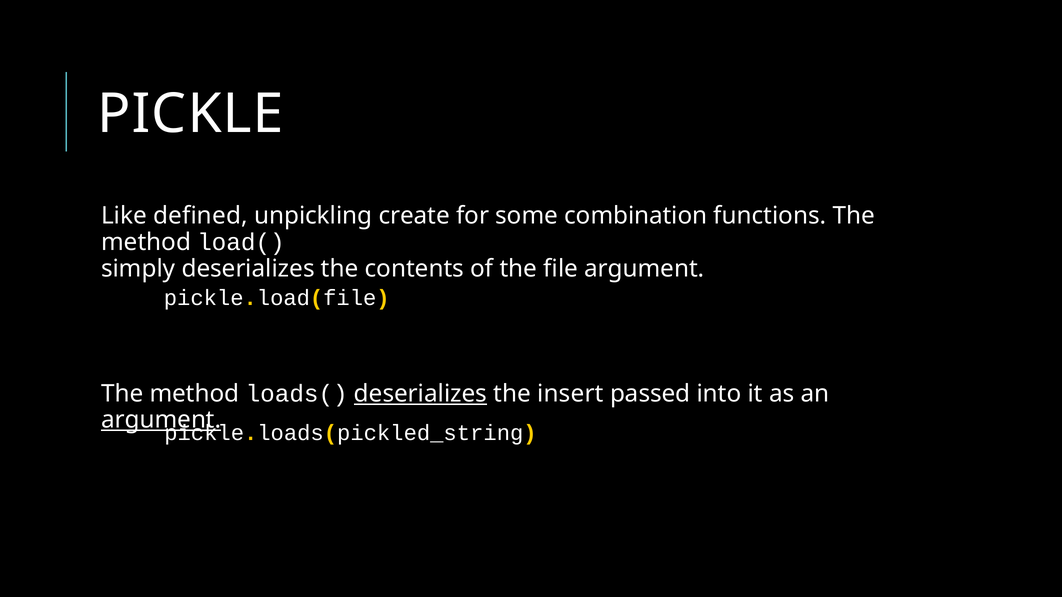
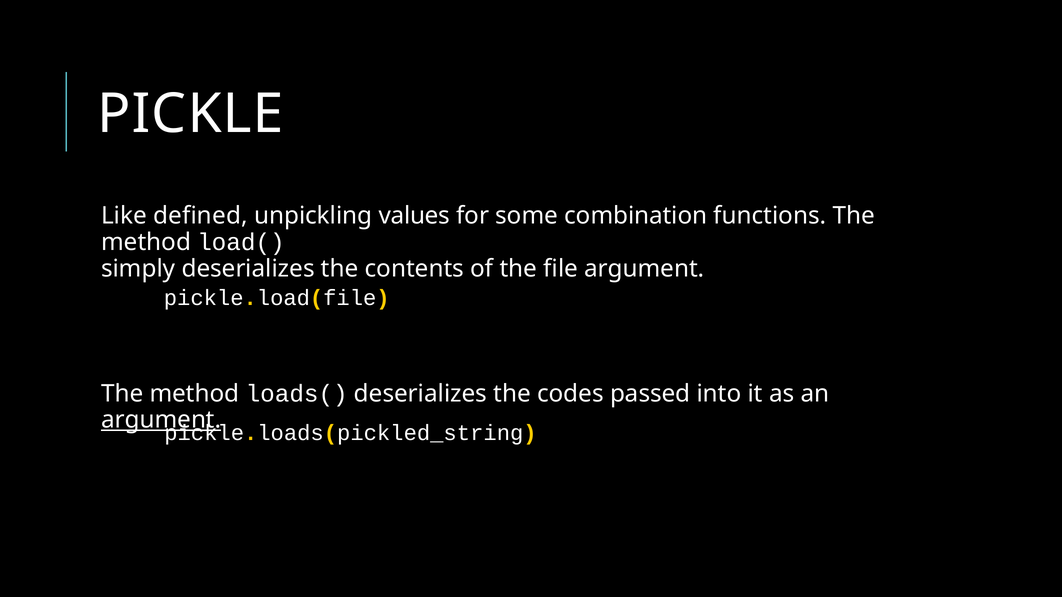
create: create -> values (414, 216)
deserializes underline: present -> none (420, 394)
insert: insert -> codes (570, 394)
